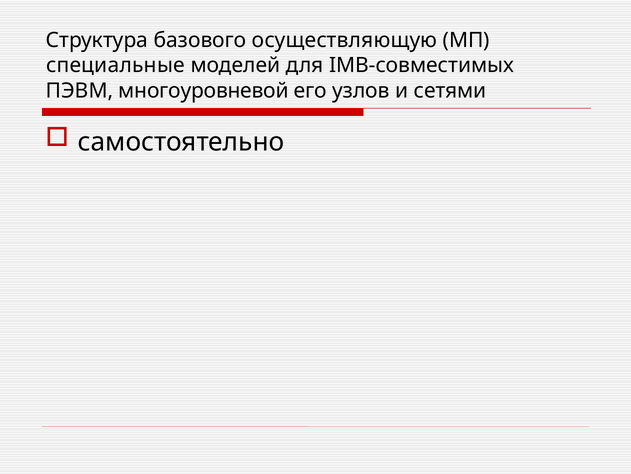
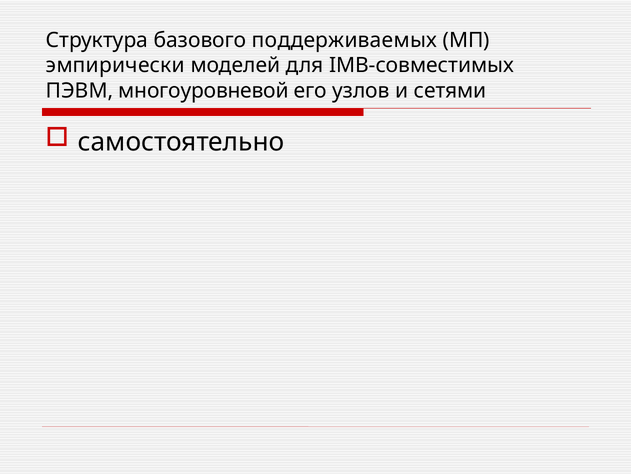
осуществляющую: осуществляющую -> поддерживаемых (344, 40)
специальные: специальные -> эмпирически (115, 65)
